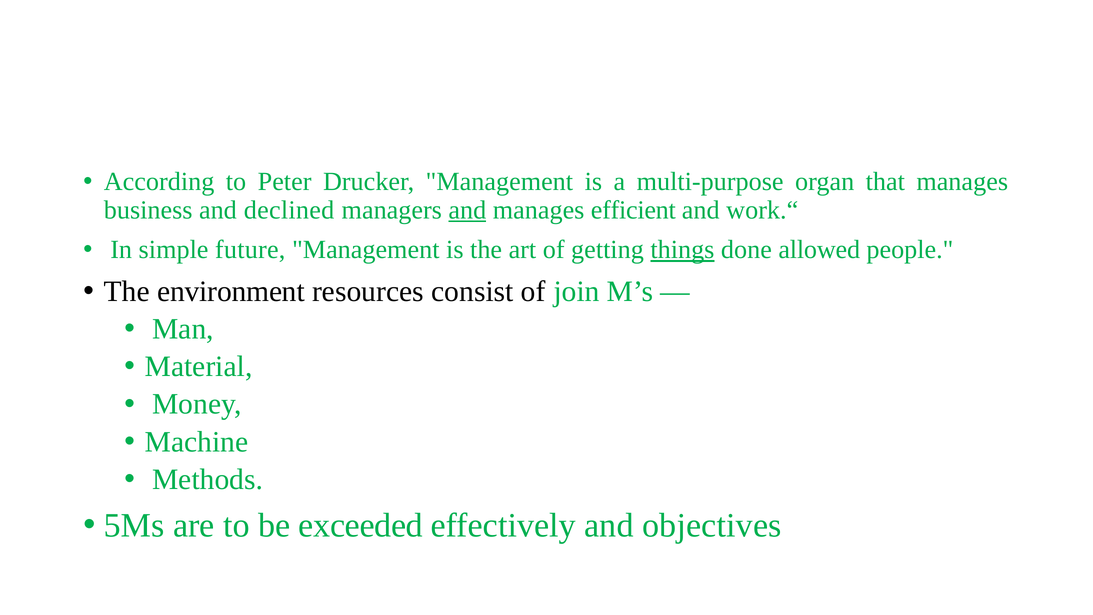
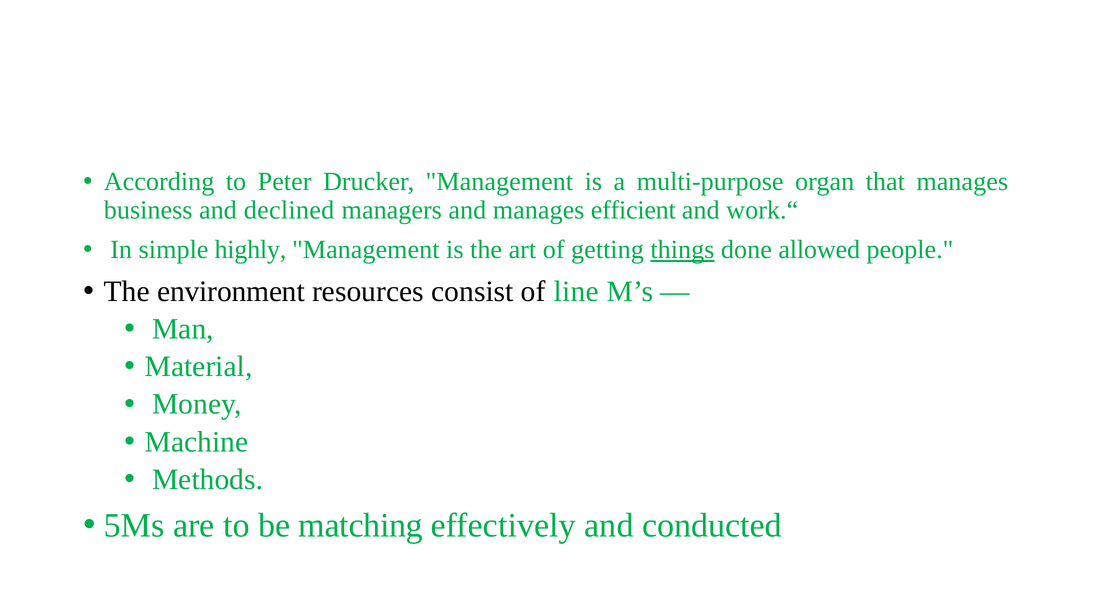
and underline: present -> none (467, 210)
future: future -> highly (250, 250)
join: join -> line (576, 291)
exceeded: exceeded -> matching (361, 525)
objectives: objectives -> conducted (712, 525)
